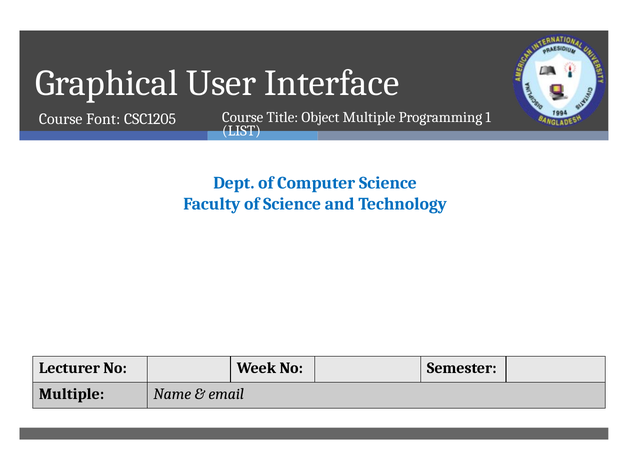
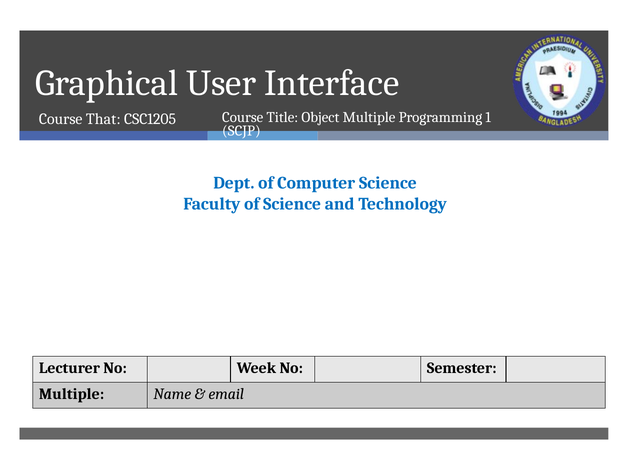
Font: Font -> That (103, 119)
LIST: LIST -> SCJP (241, 131)
